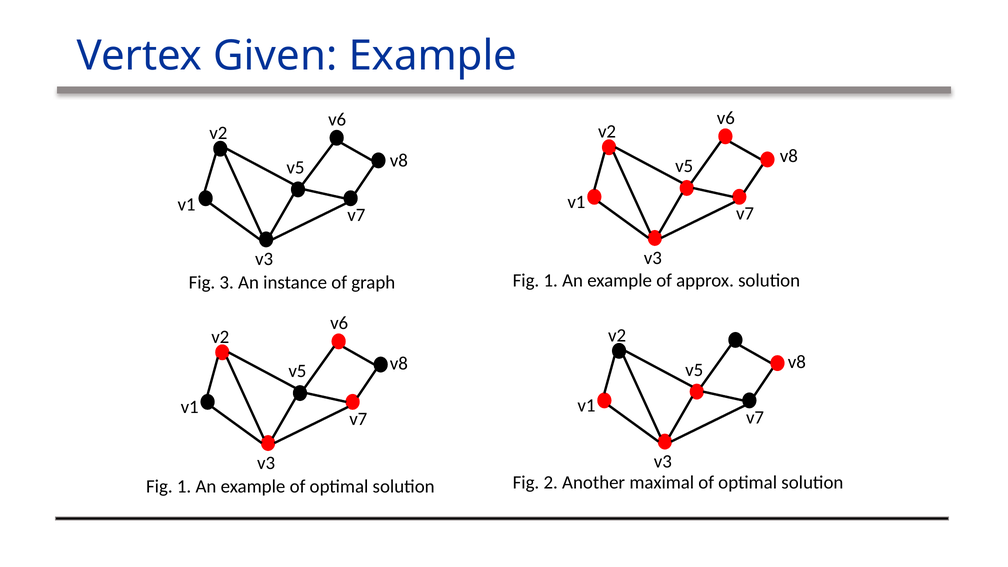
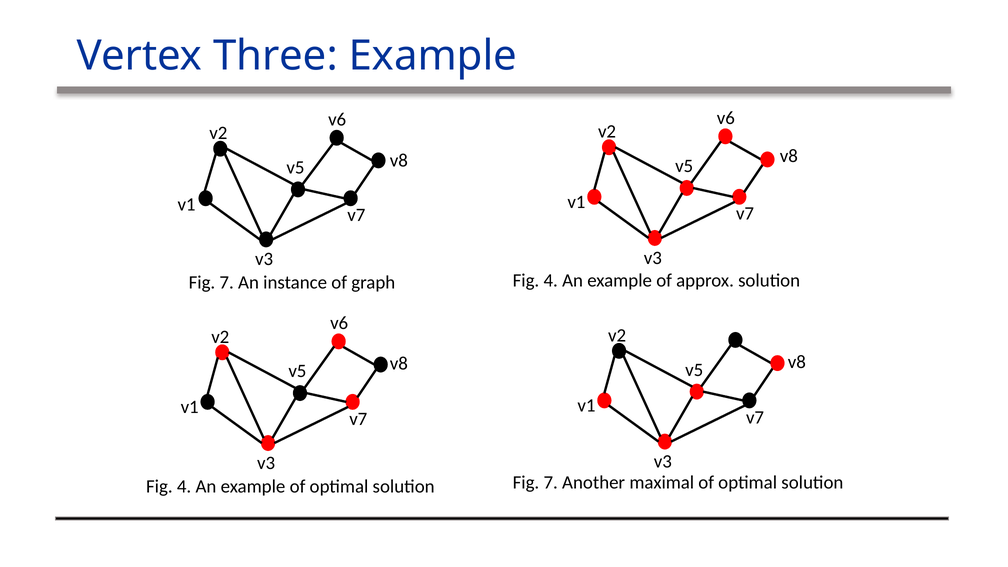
Given: Given -> Three (275, 56)
1: 1 -> 4 (551, 281)
3: 3 -> 7 (227, 282)
2: 2 -> 7 (551, 483)
1: 1 -> 4 (184, 487)
